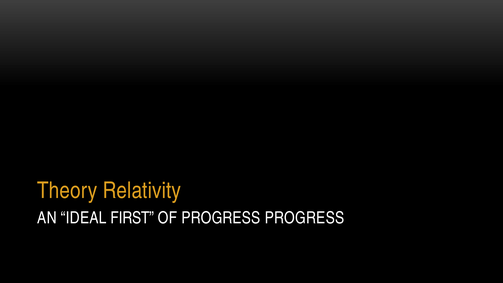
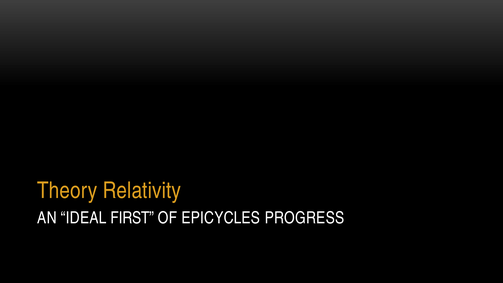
OF PROGRESS: PROGRESS -> EPICYCLES (221, 218)
